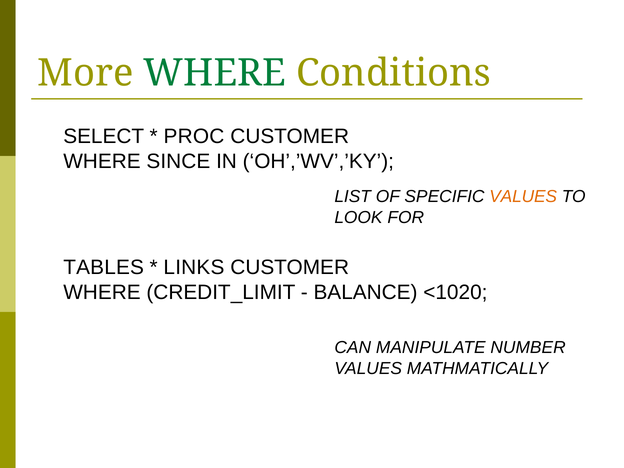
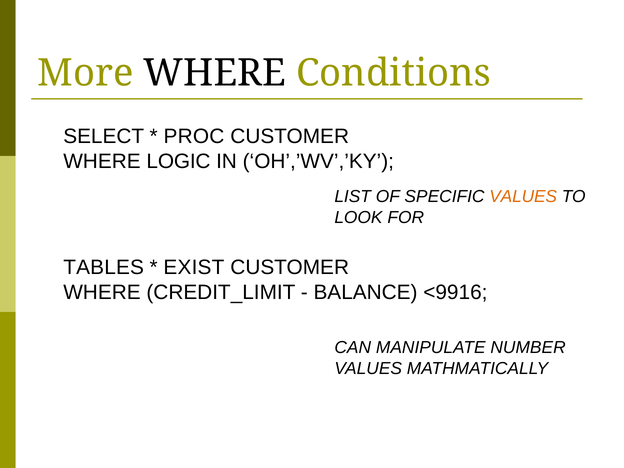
WHERE colour: green -> black (215, 73)
SINCE: SINCE -> LOGIC (178, 162)
LINKS: LINKS -> EXIST (194, 268)
<1020: <1020 -> <9916 (455, 293)
